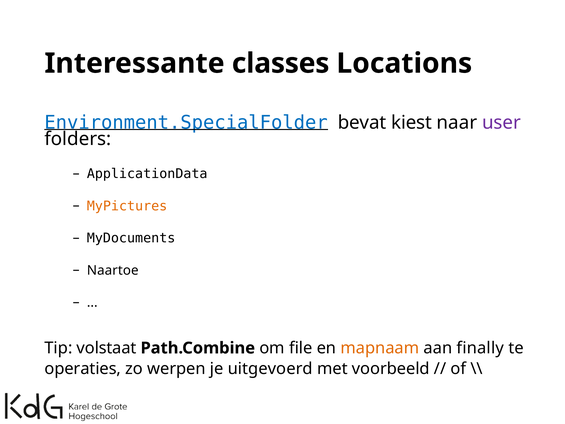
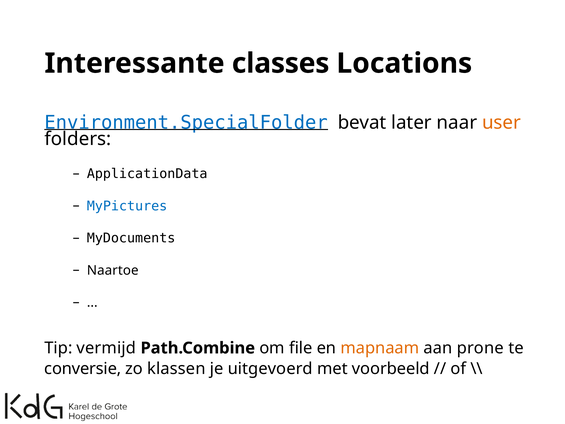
kiest: kiest -> later (412, 122)
user colour: purple -> orange (502, 122)
MyPictures colour: orange -> blue (127, 206)
volstaat: volstaat -> vermijd (106, 348)
finally: finally -> prone (480, 348)
operaties: operaties -> conversie (83, 368)
werpen: werpen -> klassen (176, 368)
